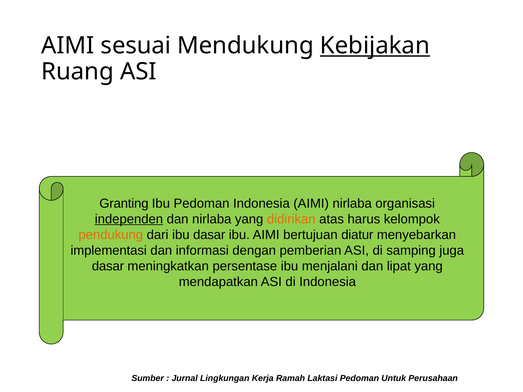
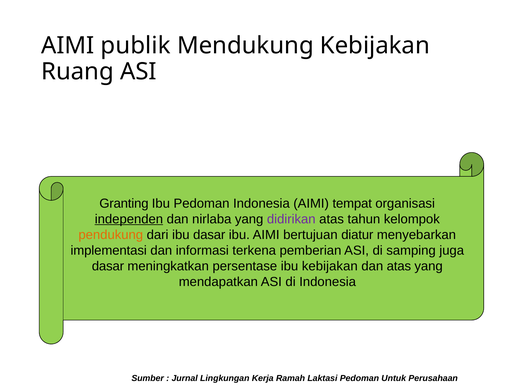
sesuai: sesuai -> publik (136, 46)
Kebijakan underline: present -> none (375, 46)
AIMI nirlaba: nirlaba -> tempat (352, 204)
didirikan colour: orange -> purple (291, 219)
harus: harus -> tahun (364, 219)
dengan: dengan -> terkena (254, 251)
ibu menjalani: menjalani -> kebijakan (330, 266)
dan lipat: lipat -> atas (399, 266)
